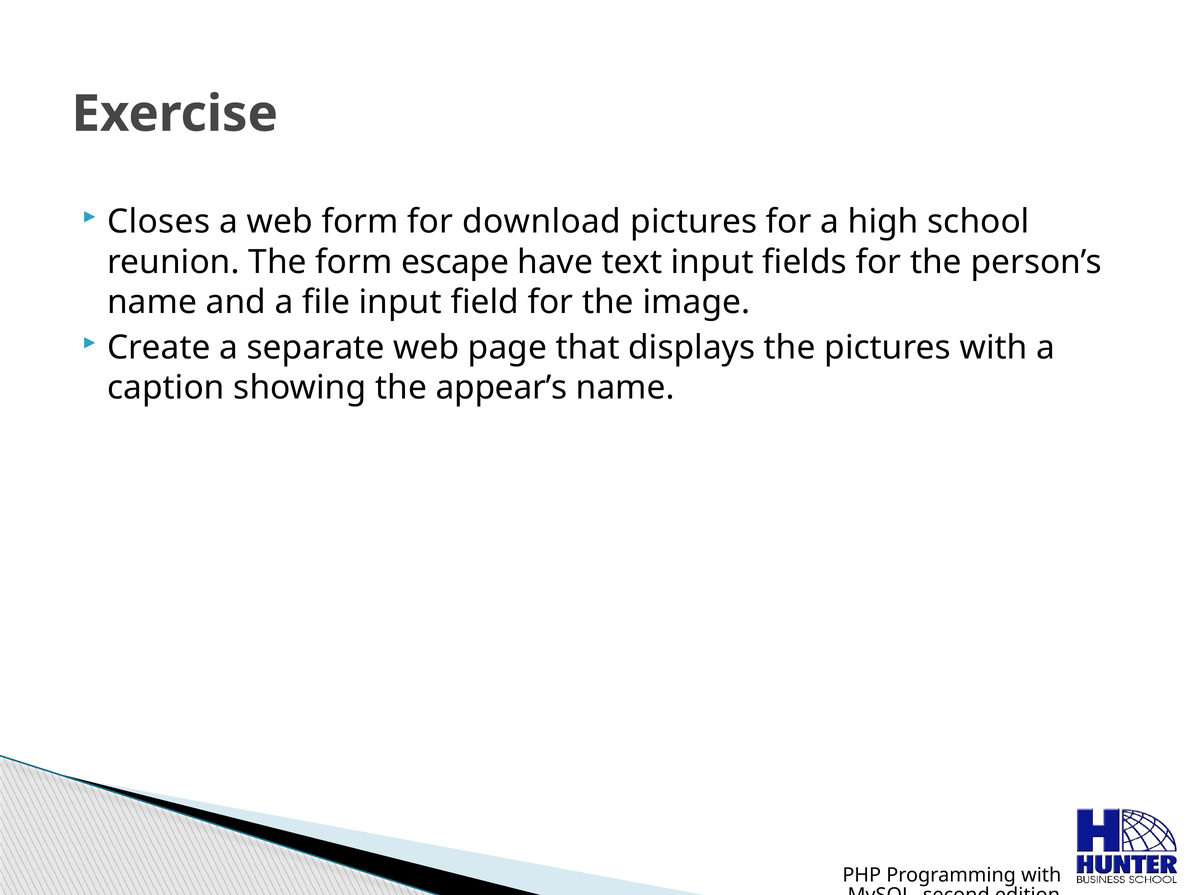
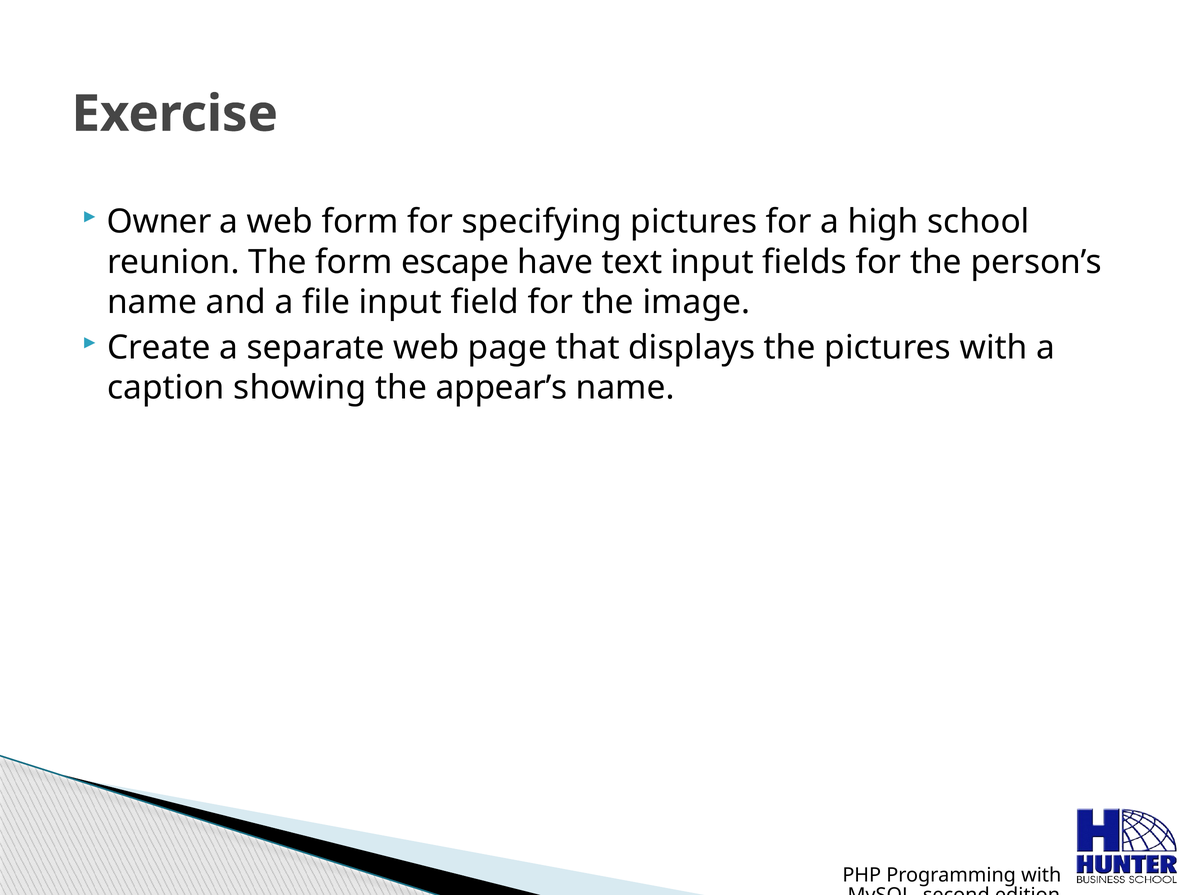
Closes: Closes -> Owner (159, 222)
download: download -> specifying (542, 222)
